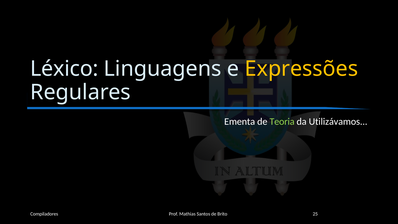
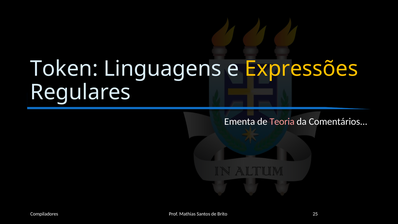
Léxico: Léxico -> Token (64, 69)
Teoria colour: light green -> pink (282, 122)
Utilizávamos: Utilizávamos -> Comentários (338, 122)
